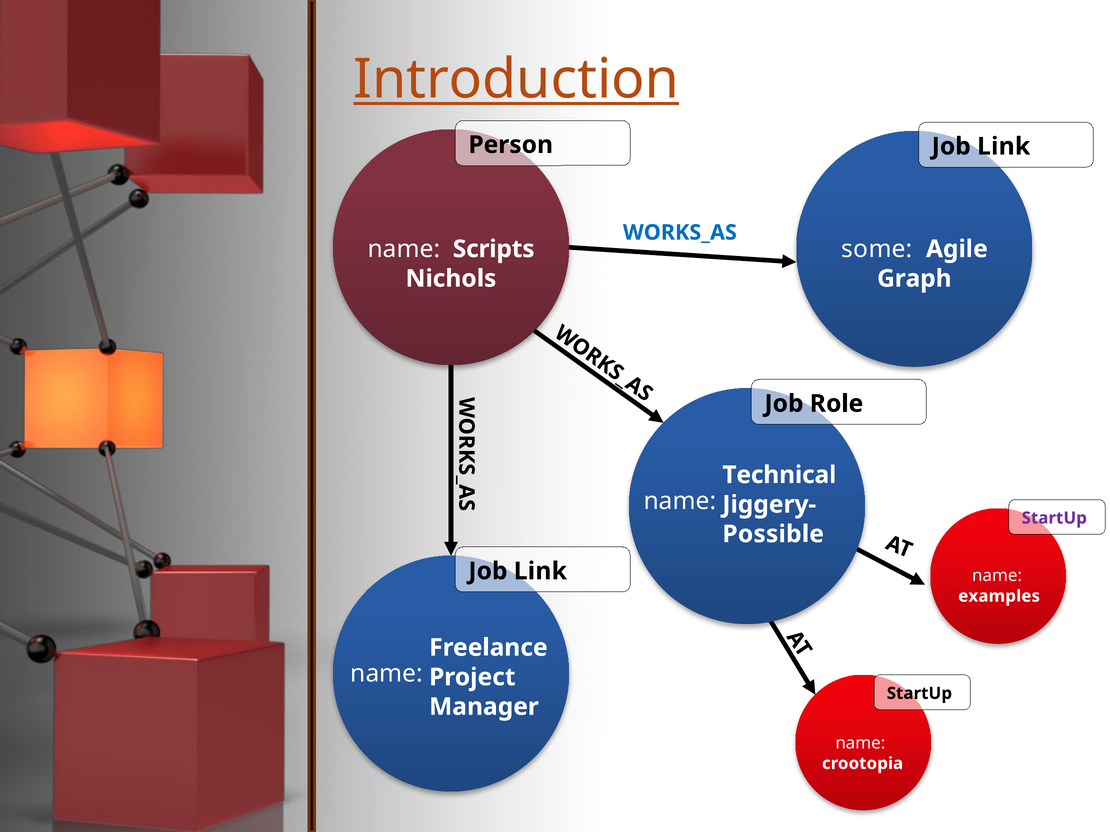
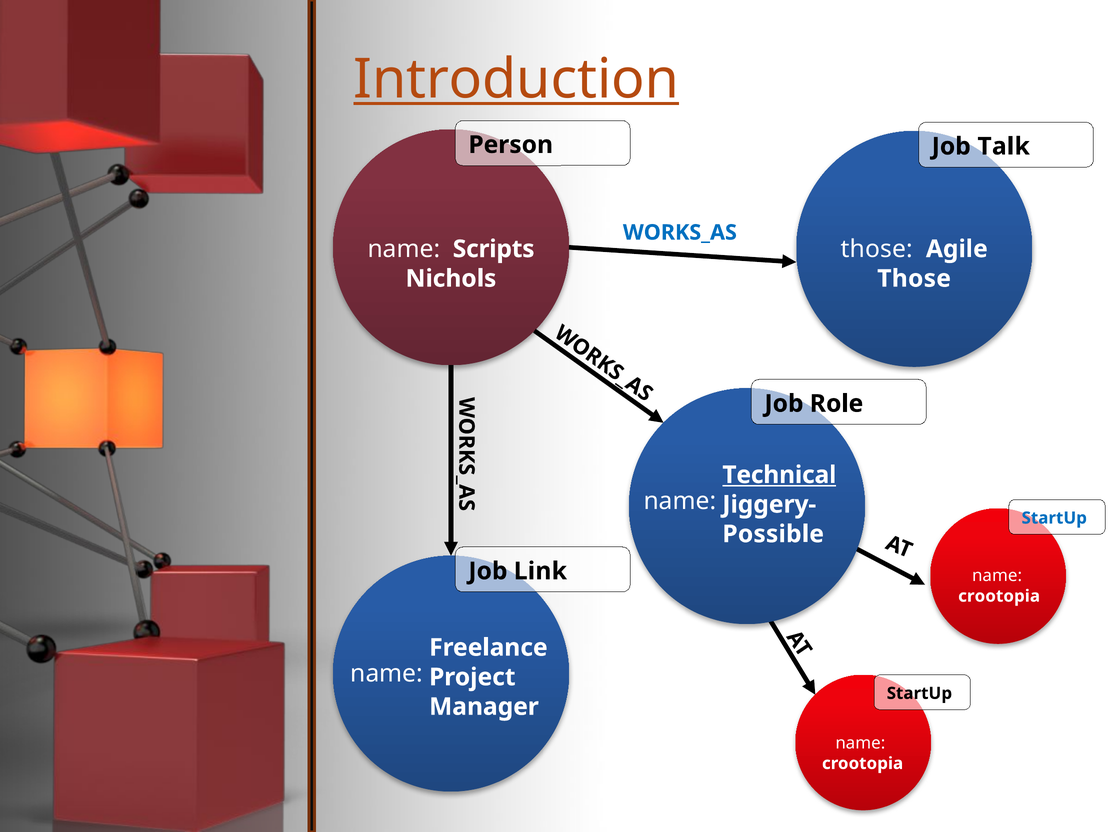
Link: Link -> Talk (1004, 146)
some: some -> those (877, 249)
Graph: Graph -> Those (914, 279)
Technical underline: none -> present (779, 475)
StartUp colour: purple -> blue (1054, 518)
examples: examples -> crootopia (999, 596)
